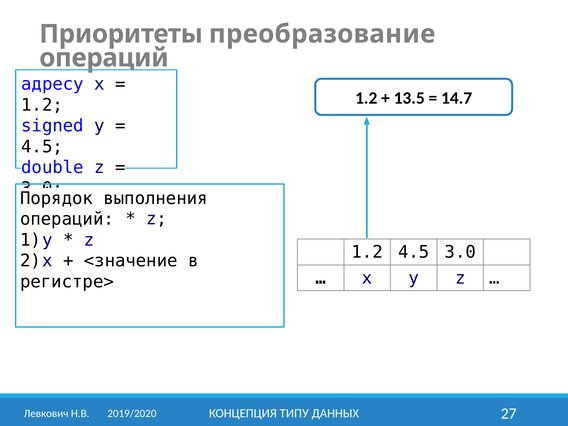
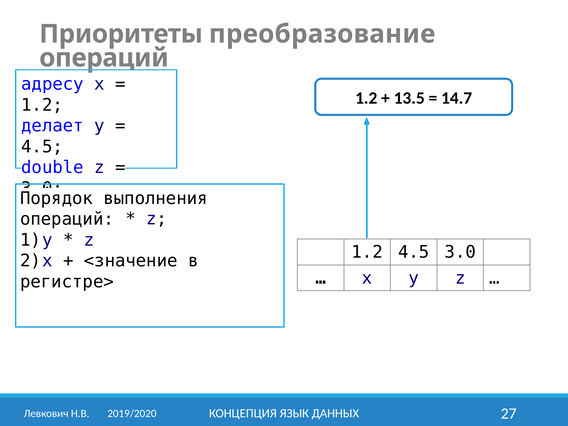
signed: signed -> делает (52, 126)
ТИПУ: ТИПУ -> ЯЗЫК (294, 413)
